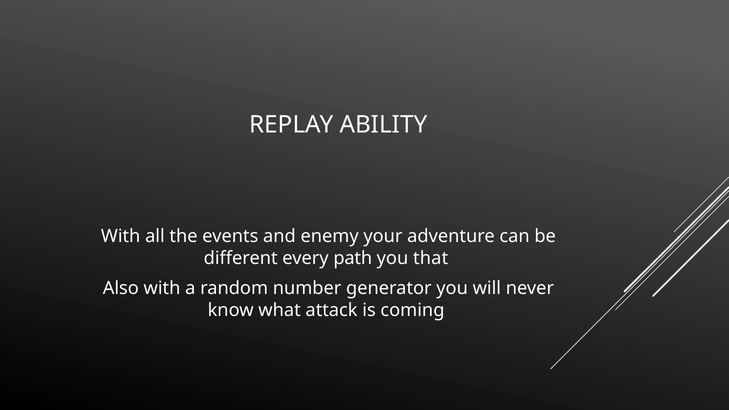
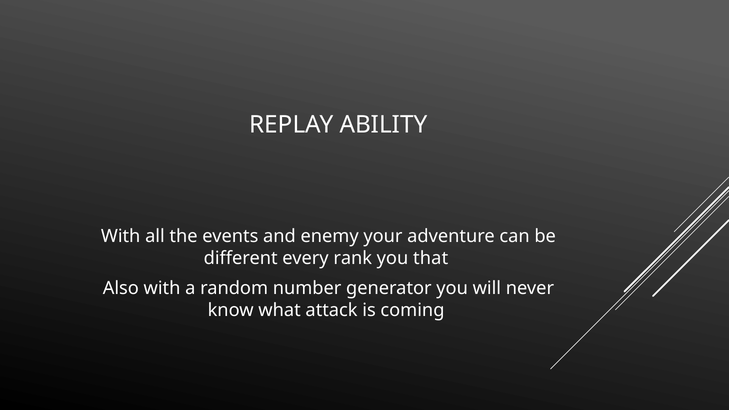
path: path -> rank (353, 258)
